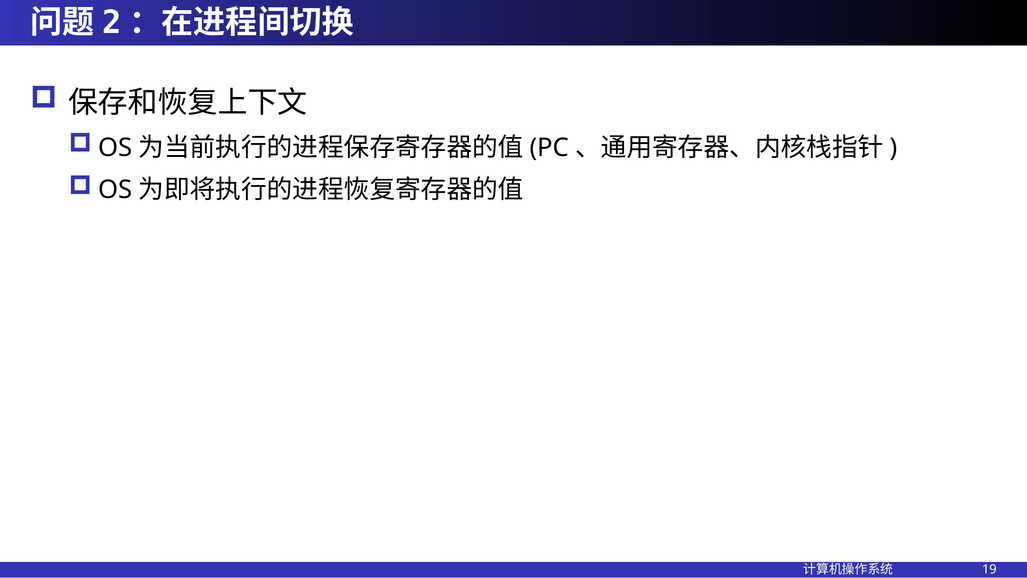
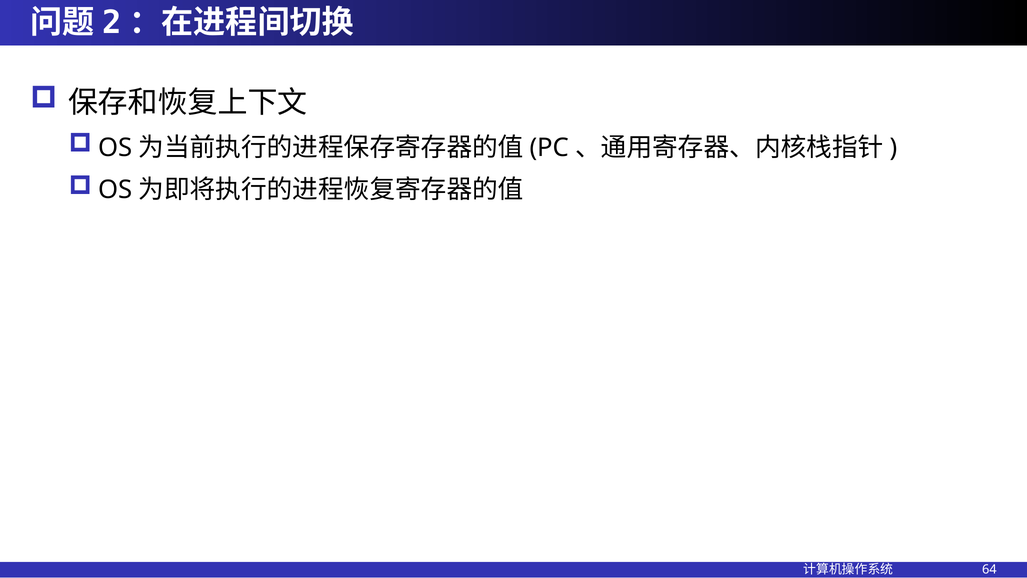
19: 19 -> 64 (989, 569)
